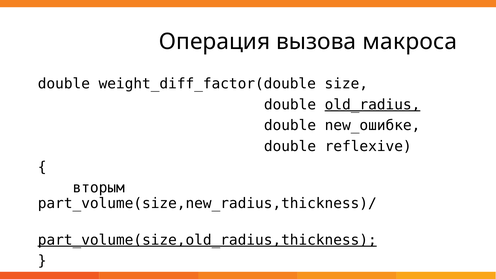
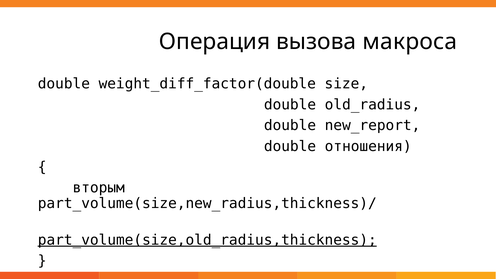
old_radius underline: present -> none (373, 105)
new_ошибке: new_ошибке -> new_report (373, 125)
reflexive: reflexive -> отношения (368, 146)
